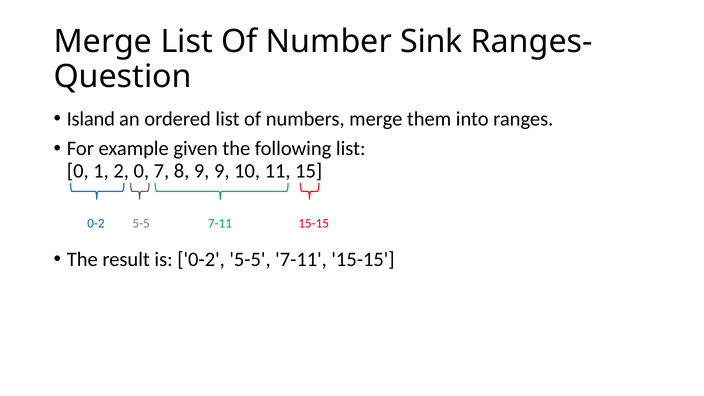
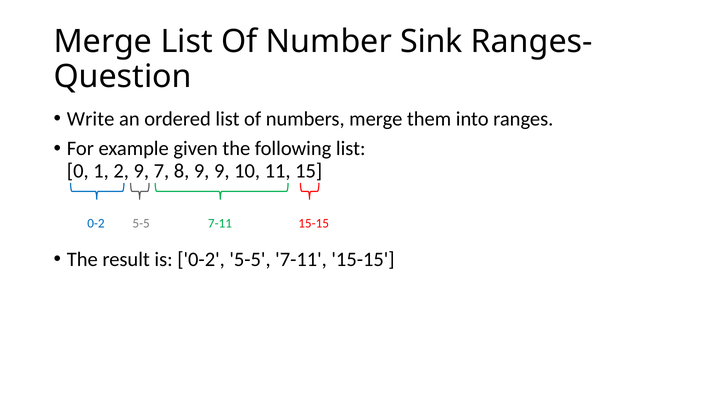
Island: Island -> Write (91, 119)
2 0: 0 -> 9 (141, 171)
